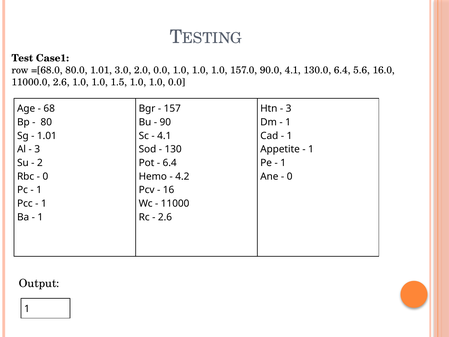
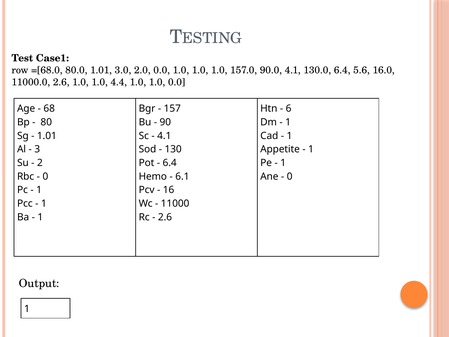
1.5: 1.5 -> 4.4 (119, 82)
3: 3 -> 6 (289, 109)
4.2: 4.2 -> 6.1 (182, 176)
